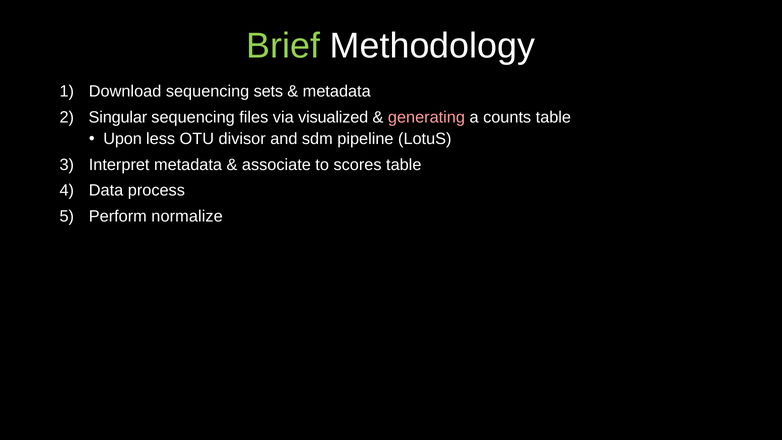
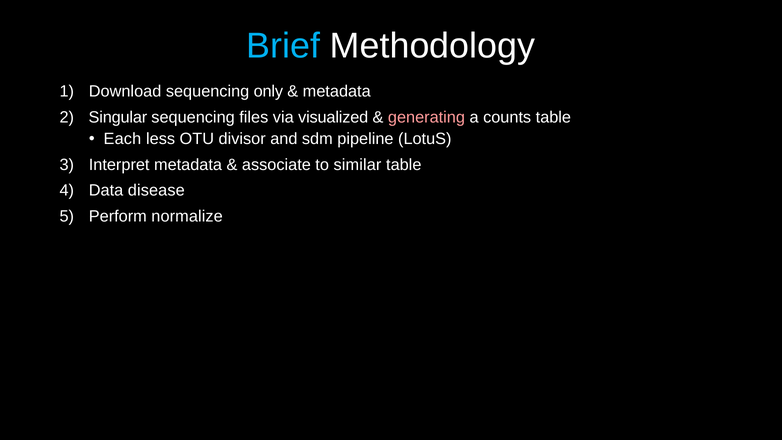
Brief colour: light green -> light blue (283, 46)
sets: sets -> only (268, 92)
Upon: Upon -> Each (122, 139)
scores: scores -> similar (357, 165)
process: process -> disease (156, 190)
